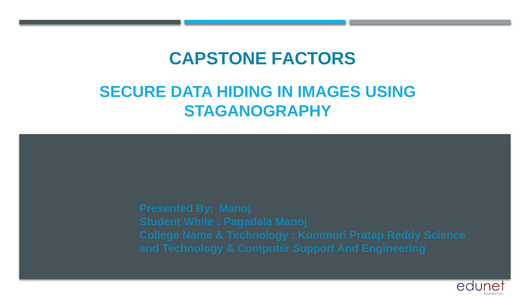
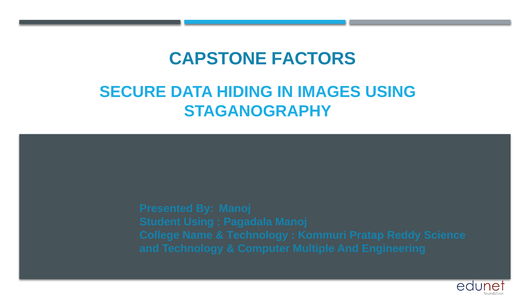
Student While: While -> Using (199, 222)
Support: Support -> Multiple (314, 249)
